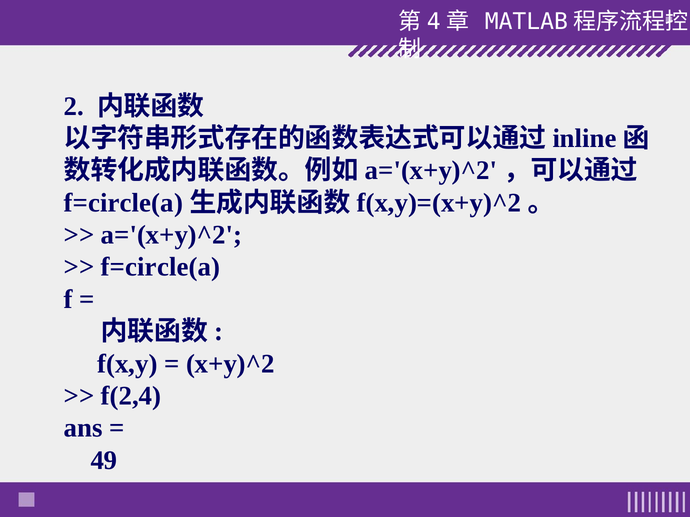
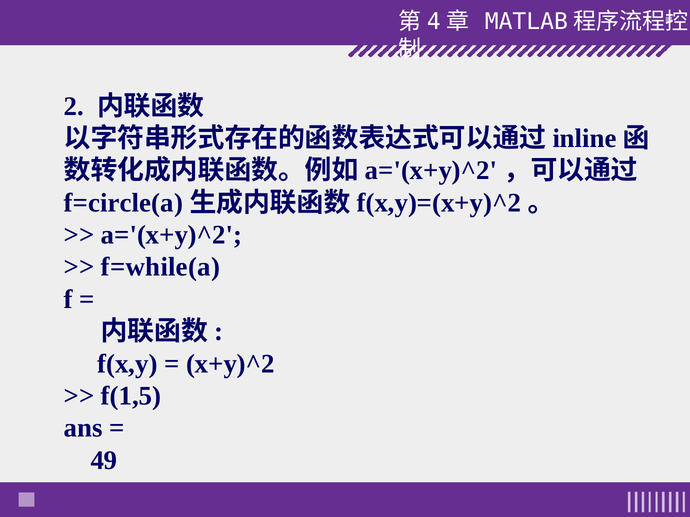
f=circle(a: f=circle(a -> f=while(a (160, 267)
f(2,4: f(2,4 -> f(1,5 (131, 396)
